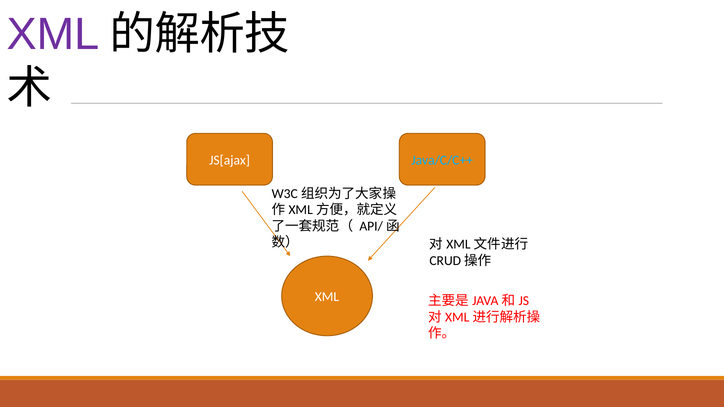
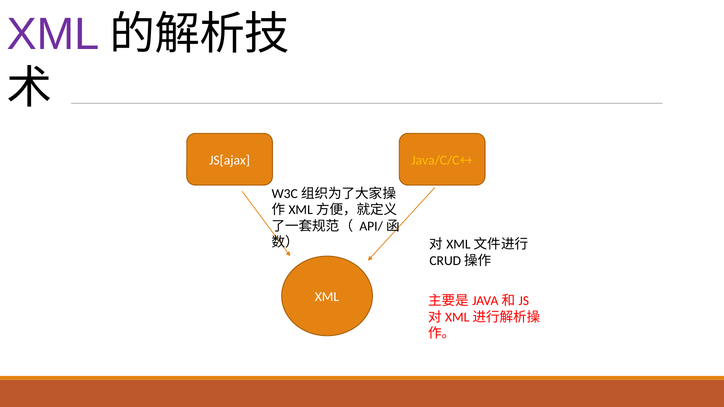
Java/C/C++ colour: light blue -> yellow (442, 160)
